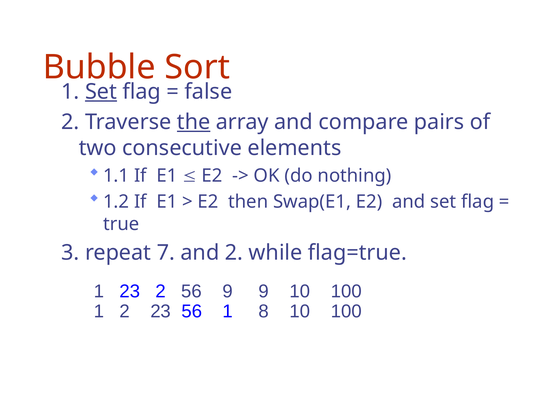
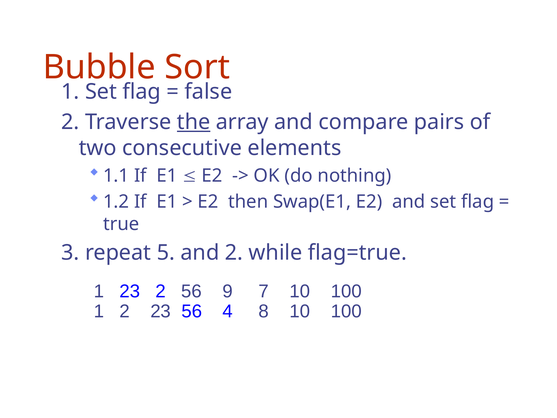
Set underline: present -> none (101, 92)
7: 7 -> 5 (166, 253)
9 9: 9 -> 7 (264, 291)
56 1: 1 -> 4 (228, 311)
